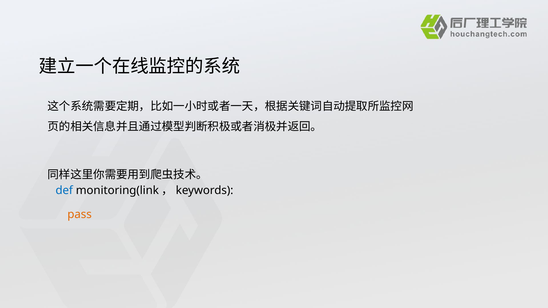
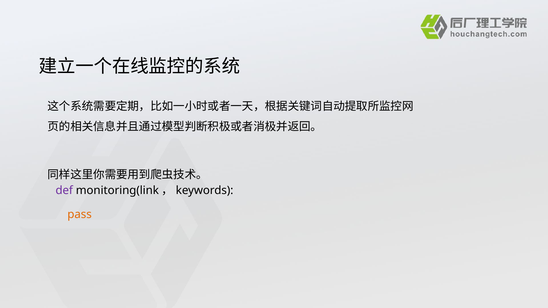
def colour: blue -> purple (64, 191)
